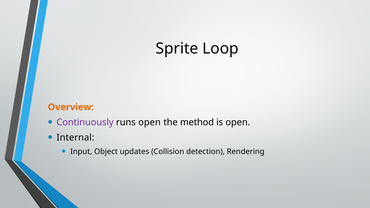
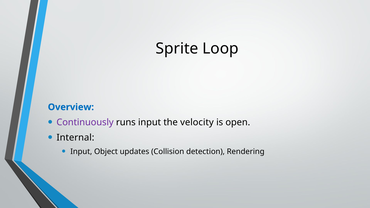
Overview colour: orange -> blue (71, 107)
runs open: open -> input (150, 122)
method: method -> velocity (197, 122)
